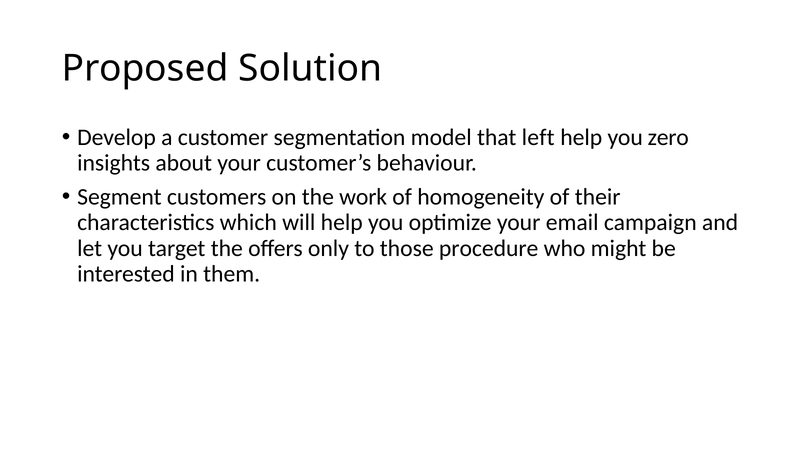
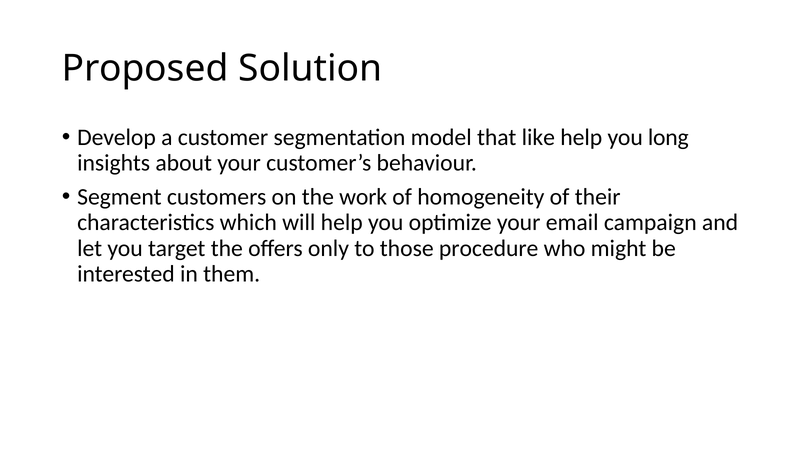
left: left -> like (538, 137)
zero: zero -> long (668, 137)
